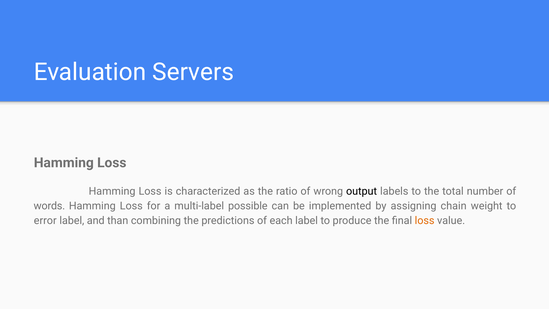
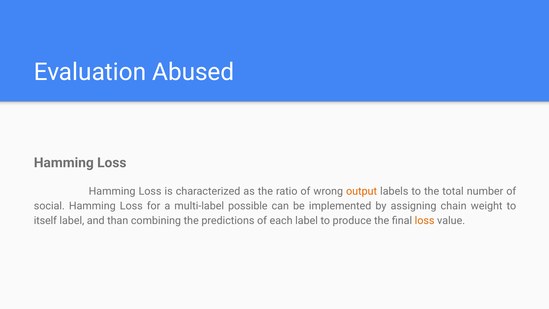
Servers: Servers -> Abused (193, 72)
output colour: black -> orange (362, 191)
words: words -> social (49, 206)
error: error -> itself (45, 221)
